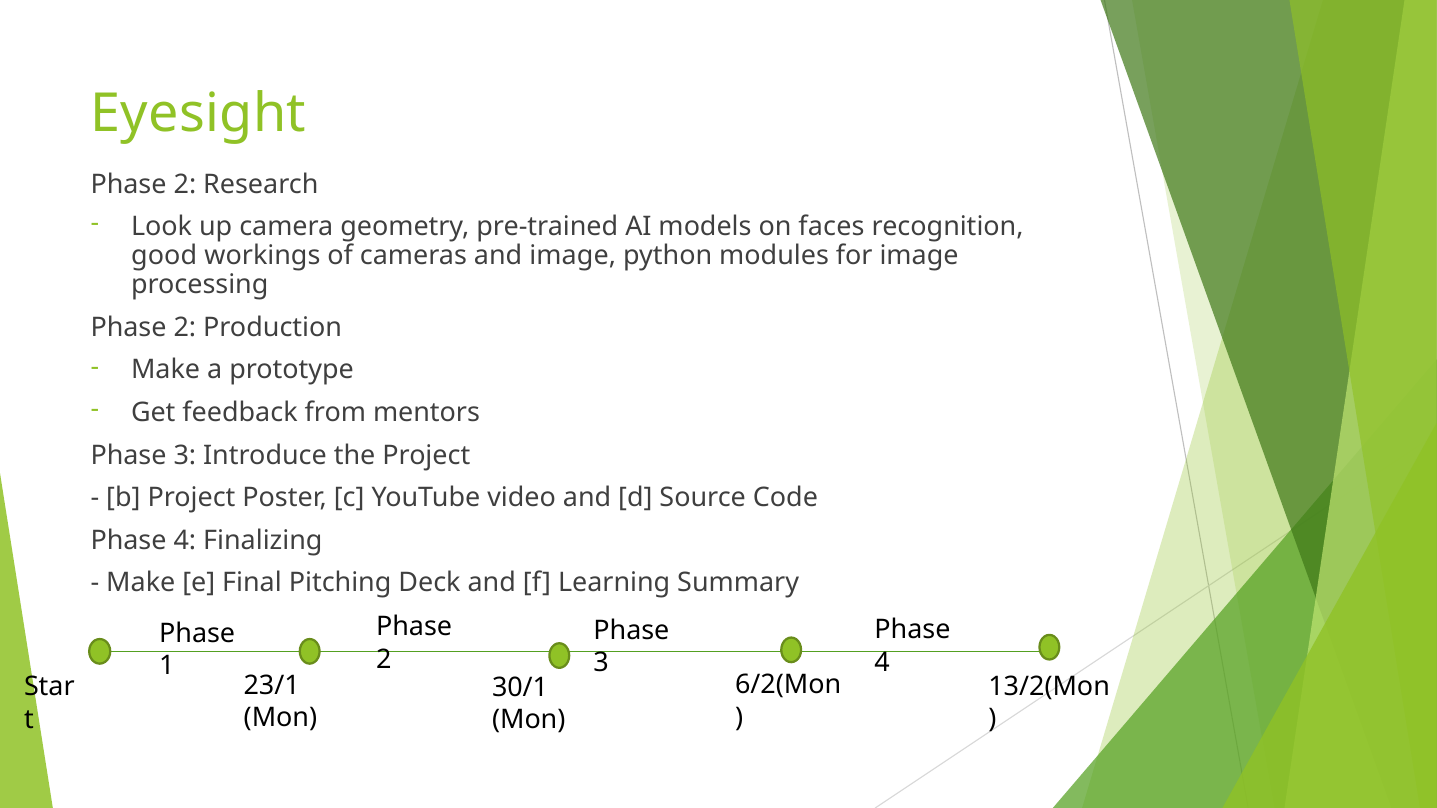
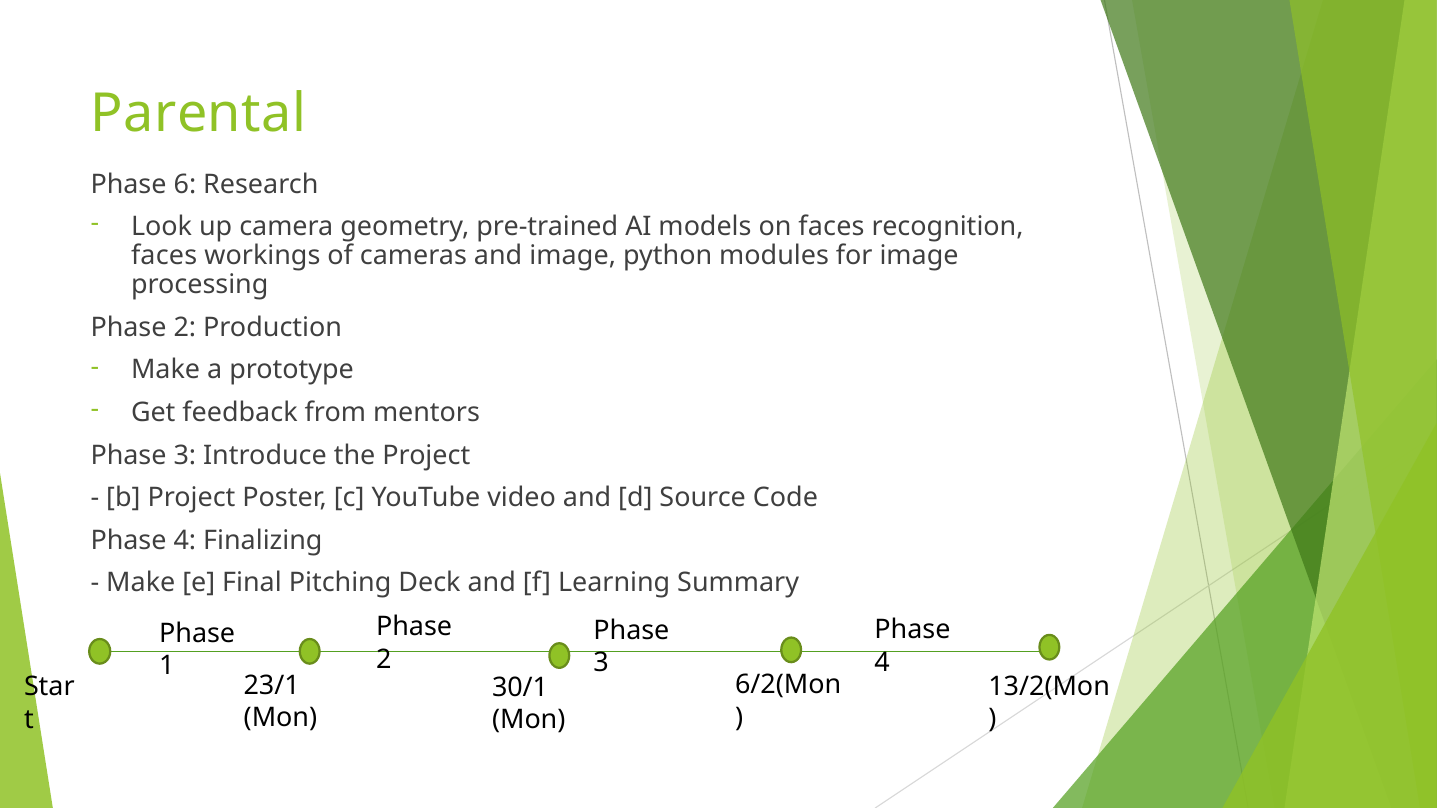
Eyesight: Eyesight -> Parental (198, 113)
2: 2 -> 6 (185, 184)
good: good -> faces (164, 256)
